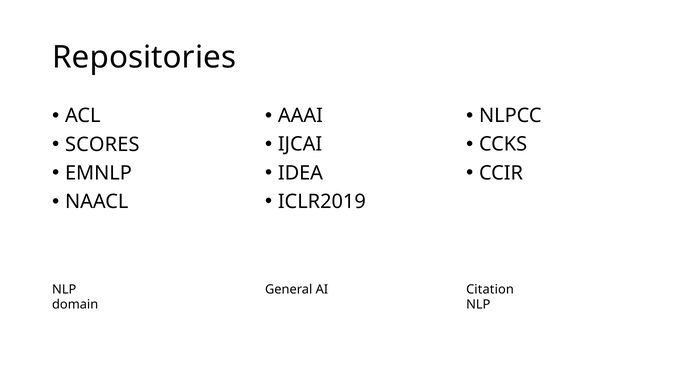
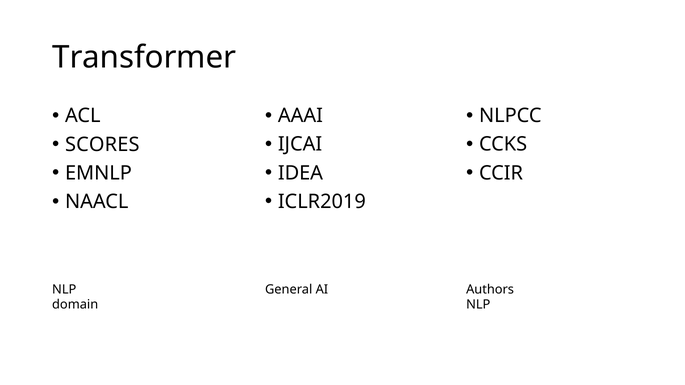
Repositories: Repositories -> Transformer (144, 58)
Citation: Citation -> Authors (490, 290)
